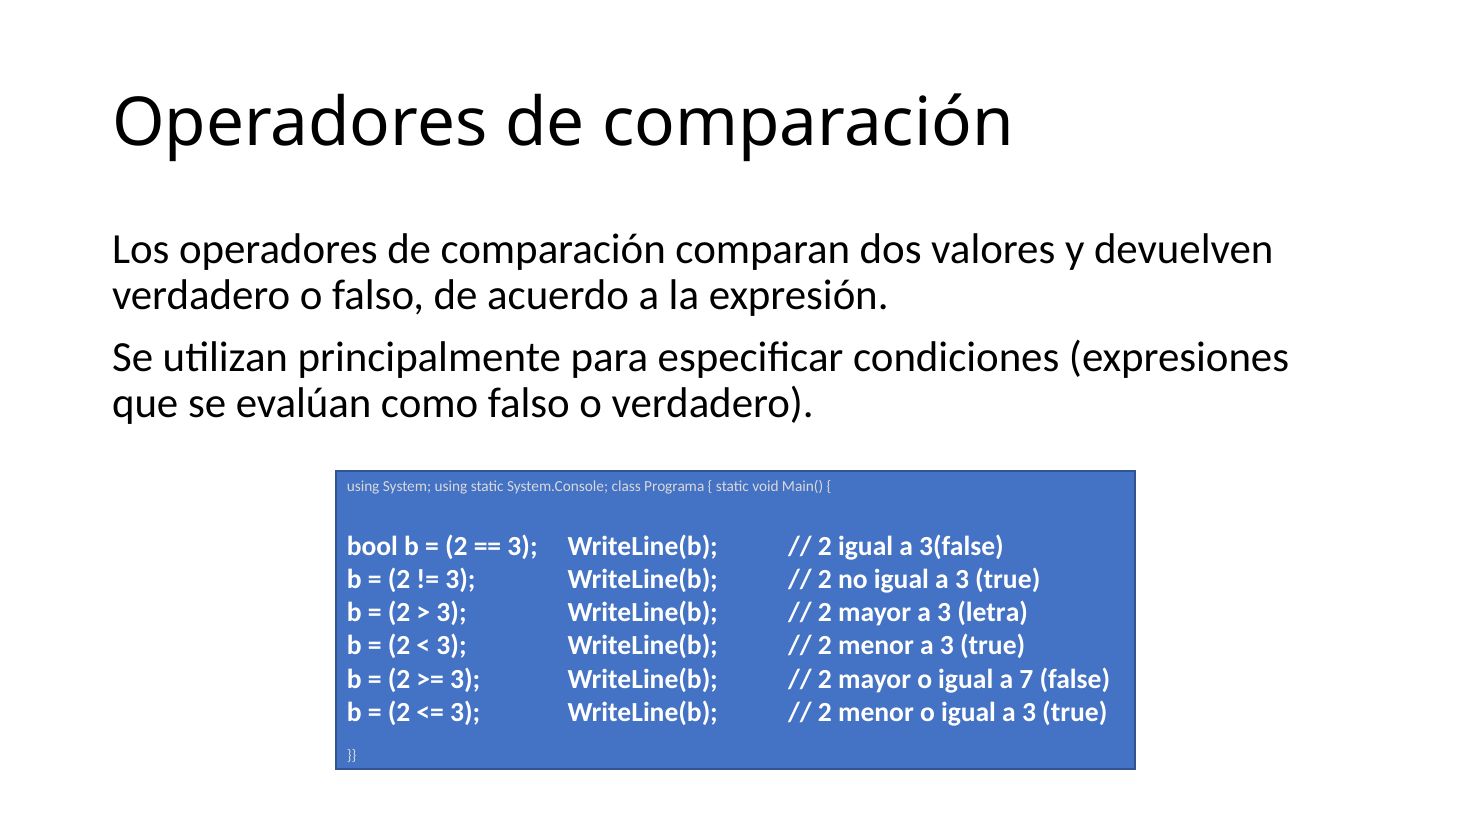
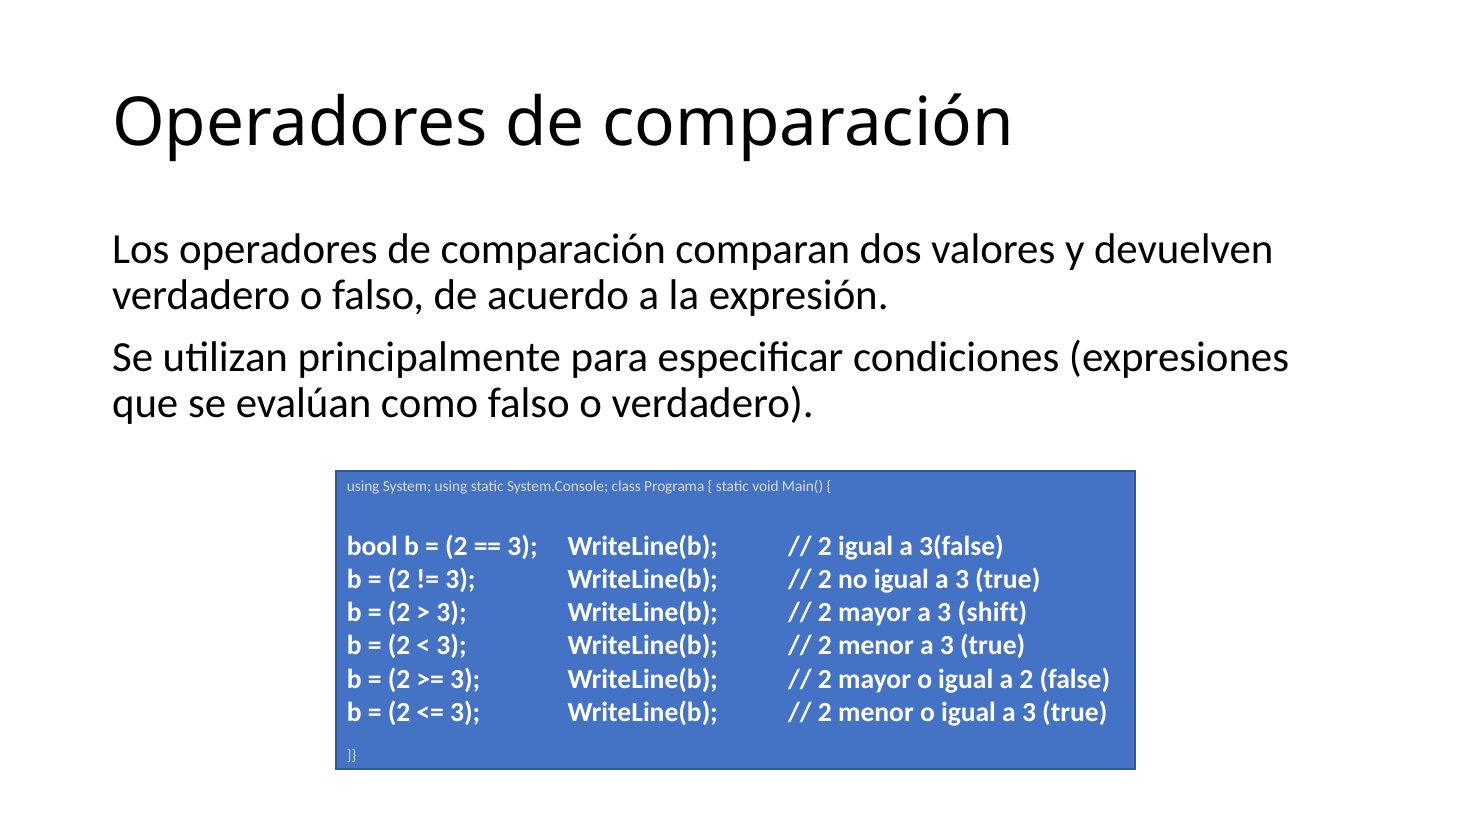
letra: letra -> shift (992, 612)
a 7: 7 -> 2 (1026, 678)
